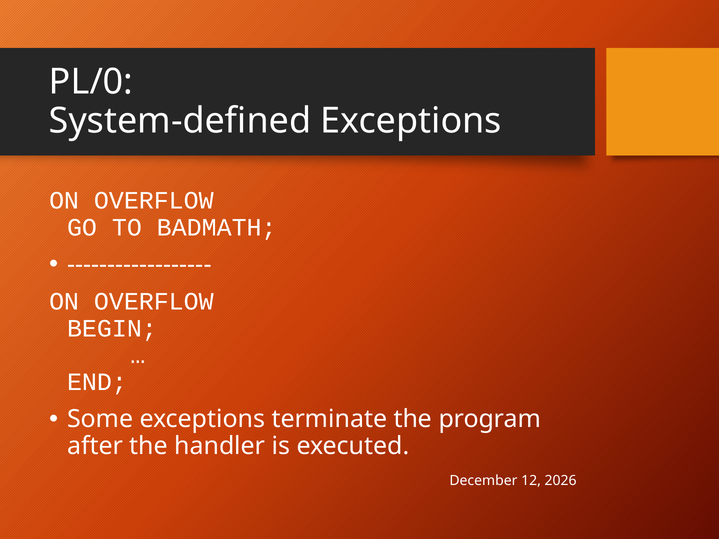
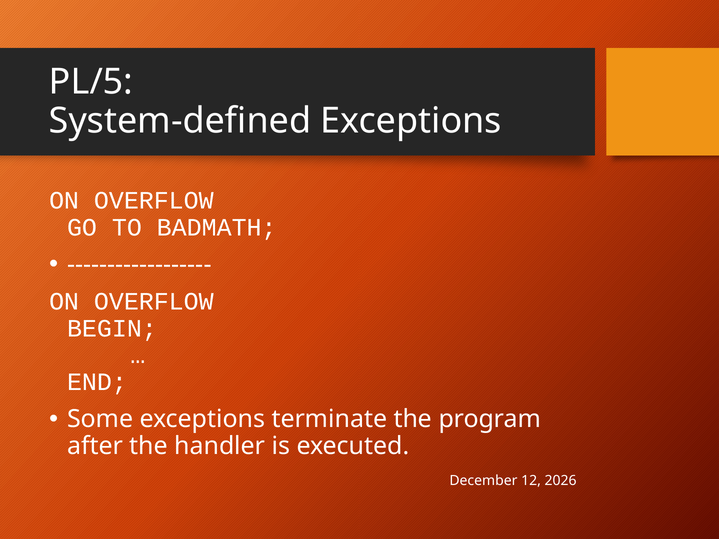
PL/0: PL/0 -> PL/5 (91, 82)
